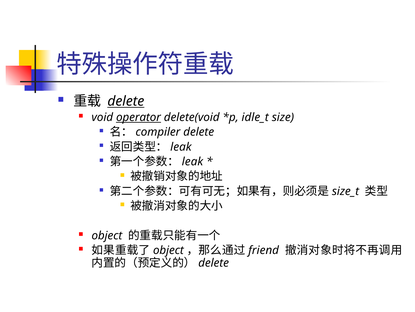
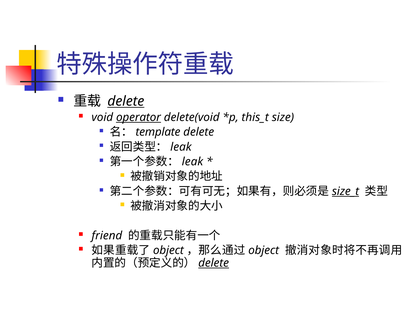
idle_t: idle_t -> this_t (255, 117)
compiler: compiler -> template (158, 132)
size_t underline: none -> present (346, 191)
object: object -> friend (107, 235)
friend: friend -> object (264, 250)
delete underline: none -> present (214, 262)
